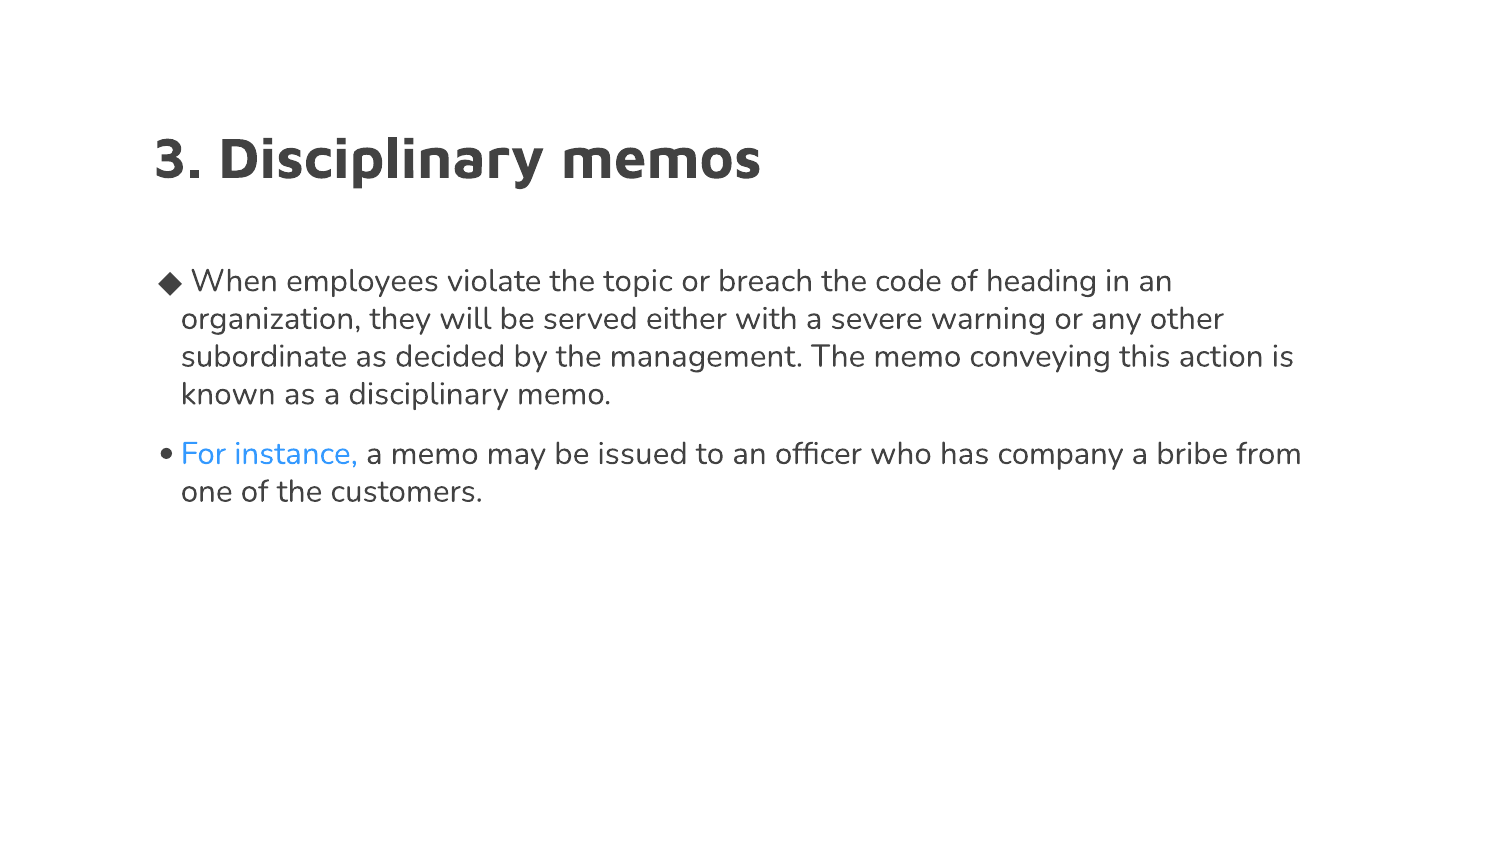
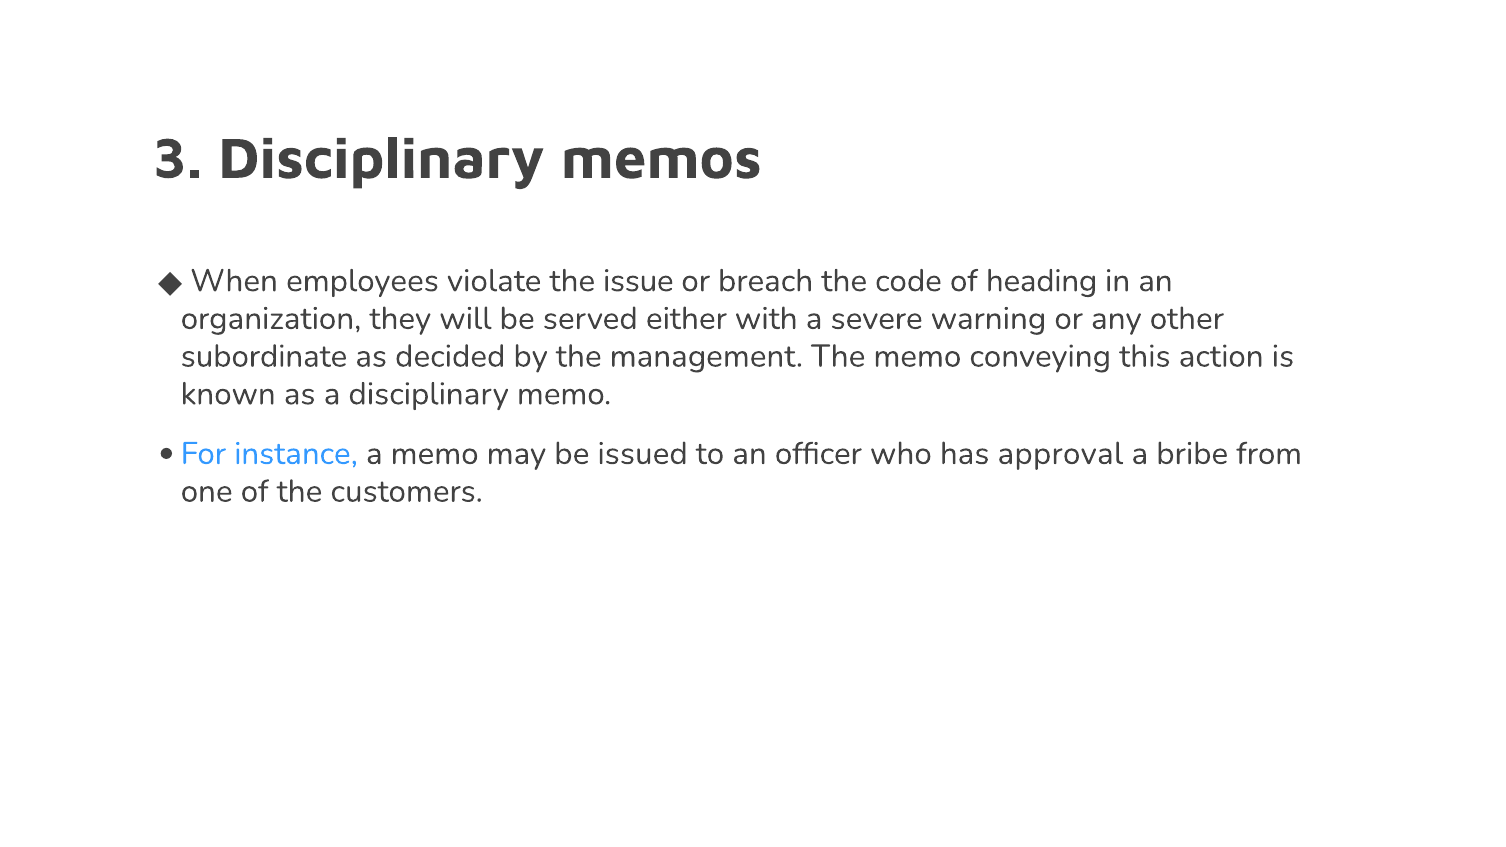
topic: topic -> issue (638, 281)
company: company -> approval (1060, 454)
